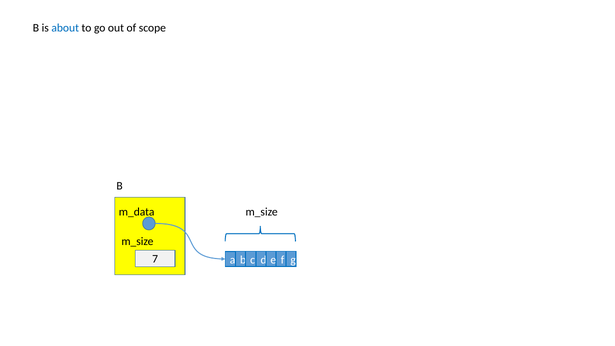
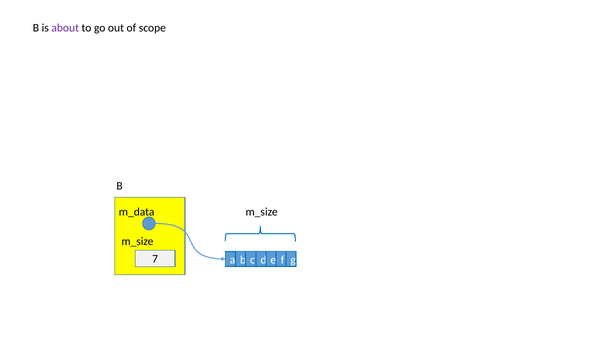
about colour: blue -> purple (65, 28)
